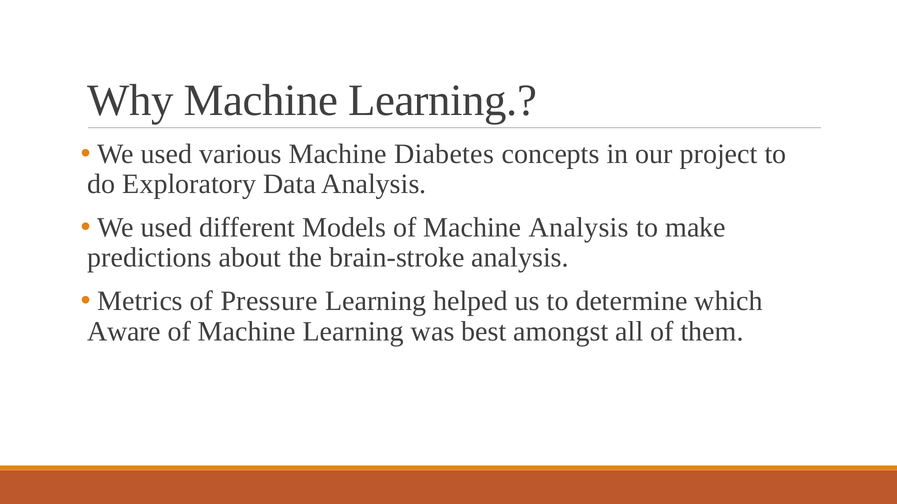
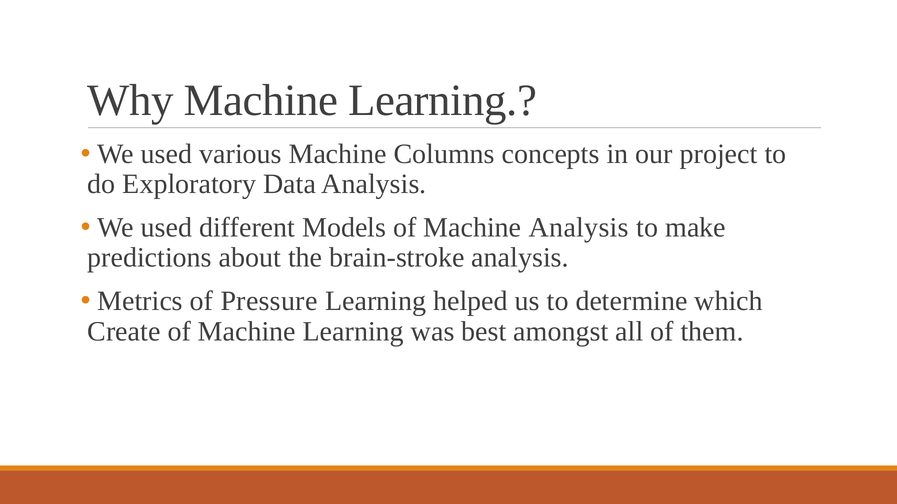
Diabetes: Diabetes -> Columns (444, 154)
Aware: Aware -> Create (124, 332)
